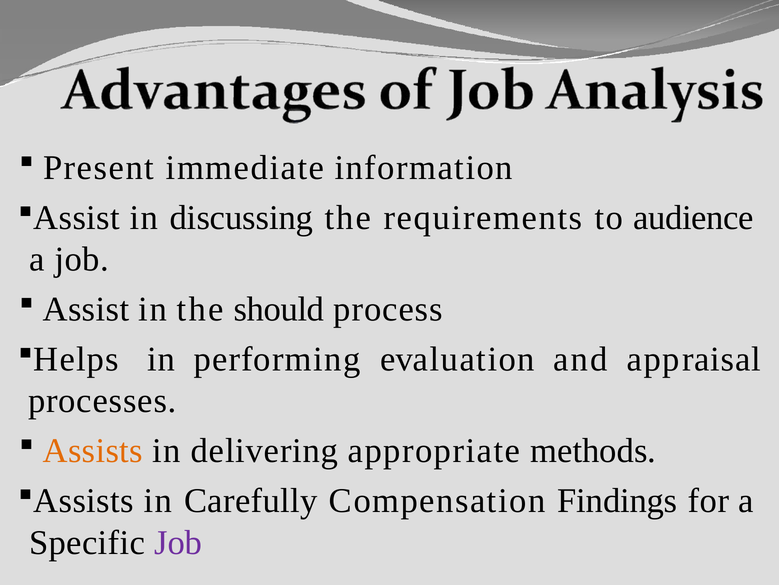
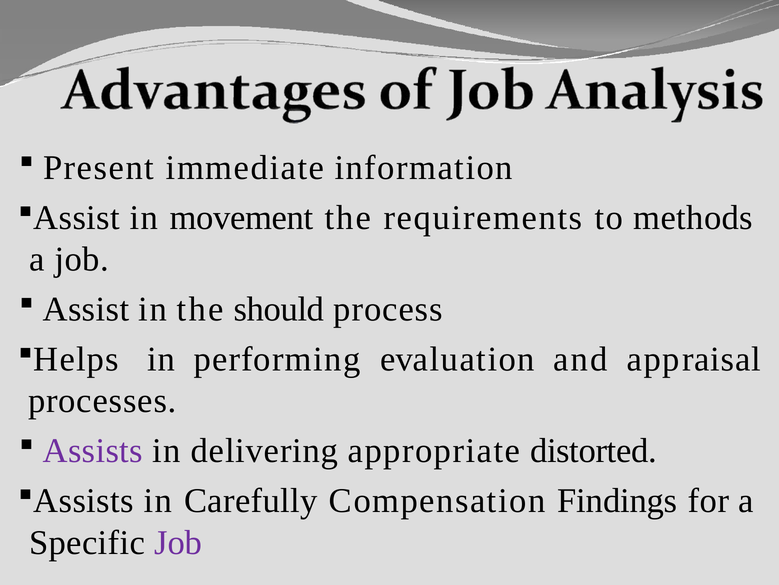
discussing: discussing -> movement (242, 218)
audience: audience -> methods (693, 218)
Assists colour: orange -> purple (93, 450)
methods: methods -> distorted (593, 450)
